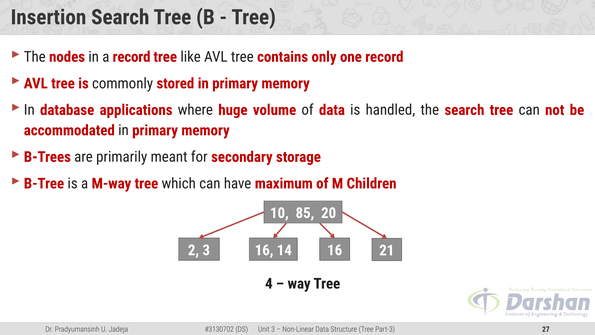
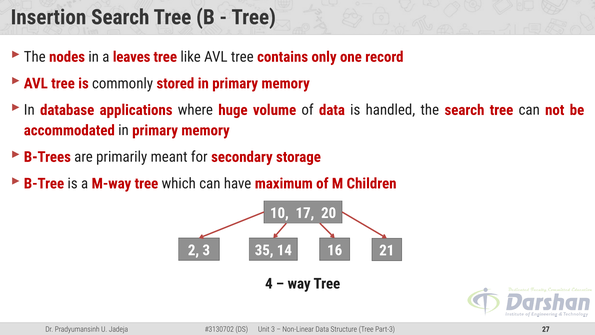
a record: record -> leaves (132, 57)
85: 85 -> 17 (305, 213)
3 16: 16 -> 35 (264, 250)
